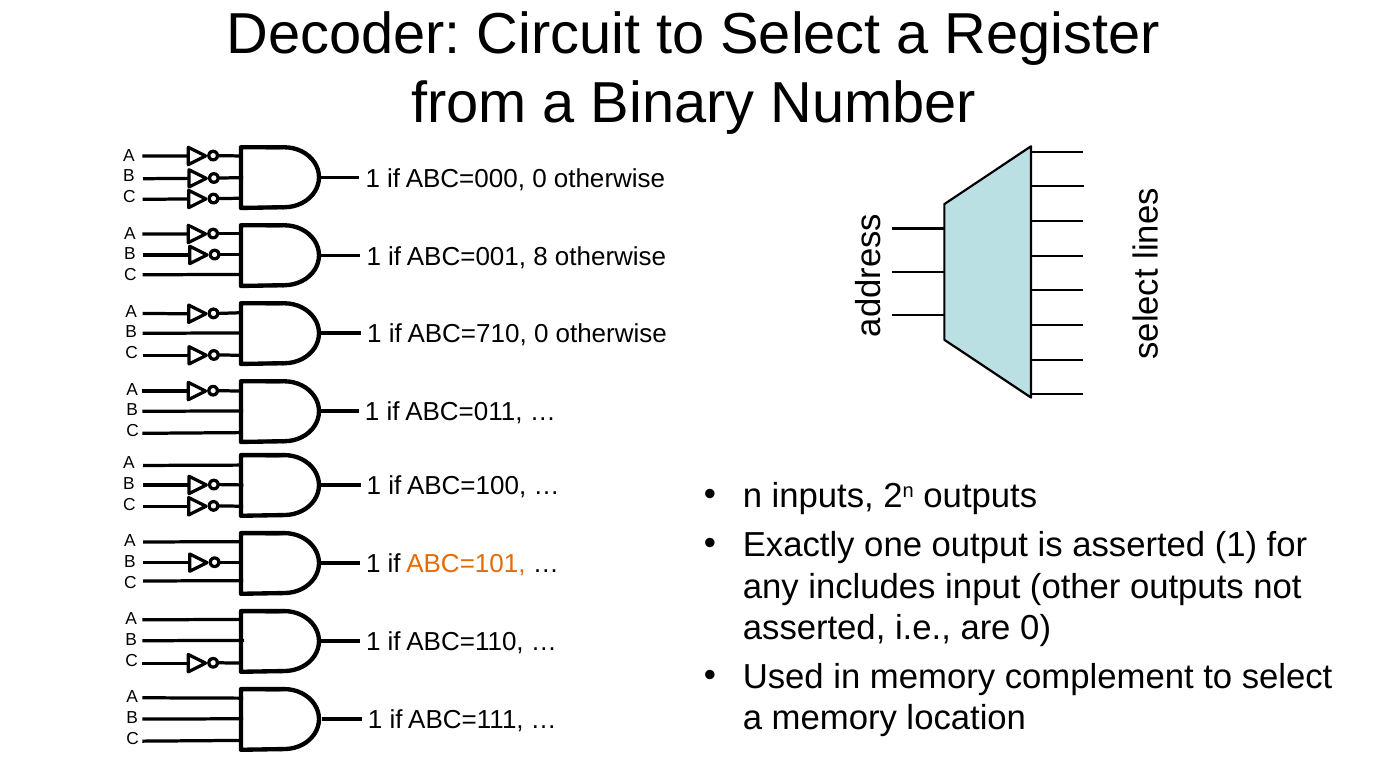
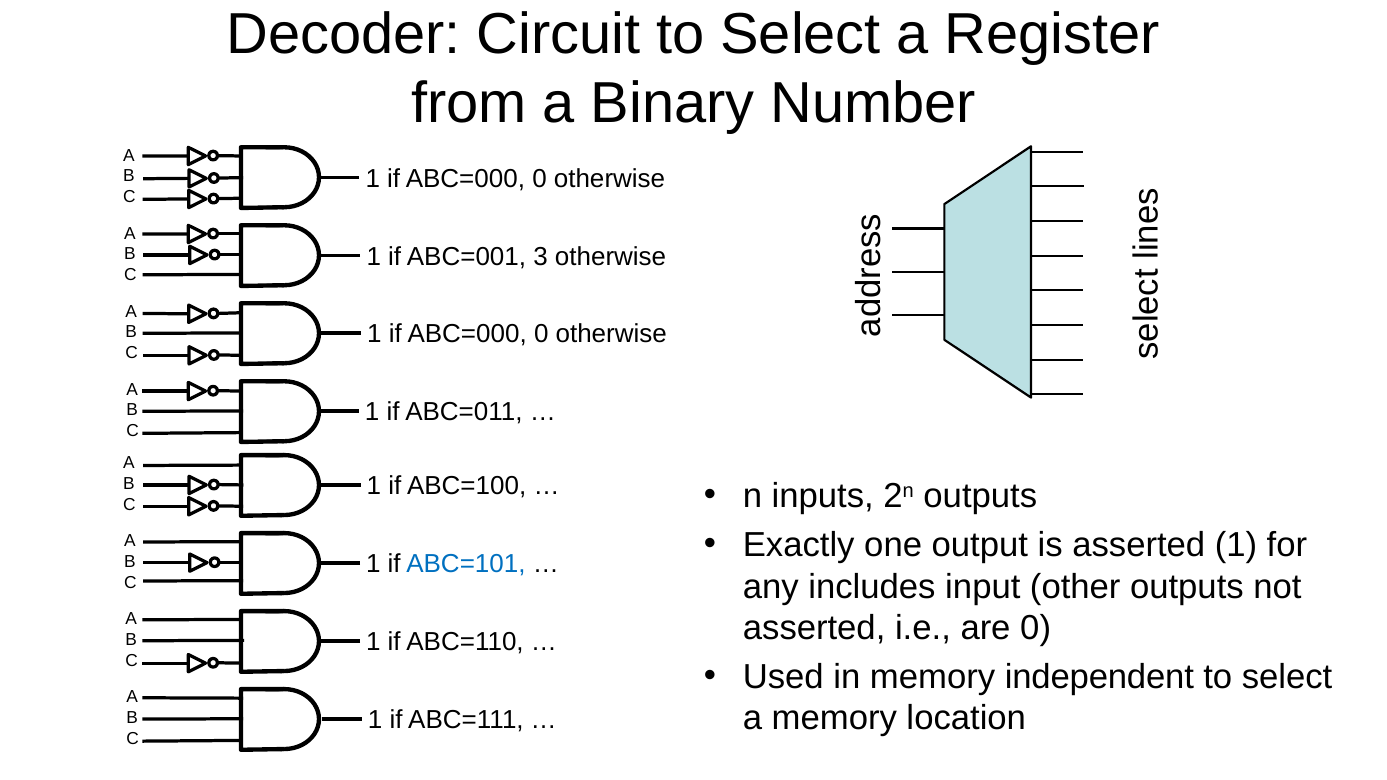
8: 8 -> 3 (541, 257)
ABC=710: ABC=710 -> ABC=000 (467, 334)
ABC=101 colour: orange -> blue (466, 564)
complement: complement -> independent (1099, 677)
